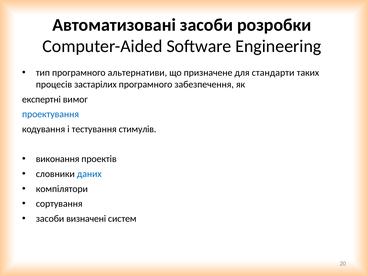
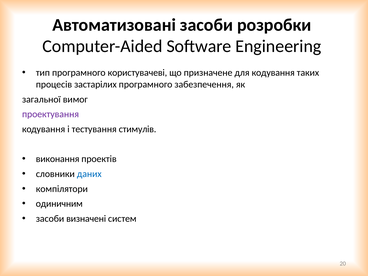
альтернативи: альтернативи -> користувачеві (137, 73)
для стандарти: стандарти -> кодування (273, 73)
експертні: експертні -> загальної (41, 99)
проектування colour: blue -> purple (51, 114)
сортування: сортування -> одиничним (59, 204)
